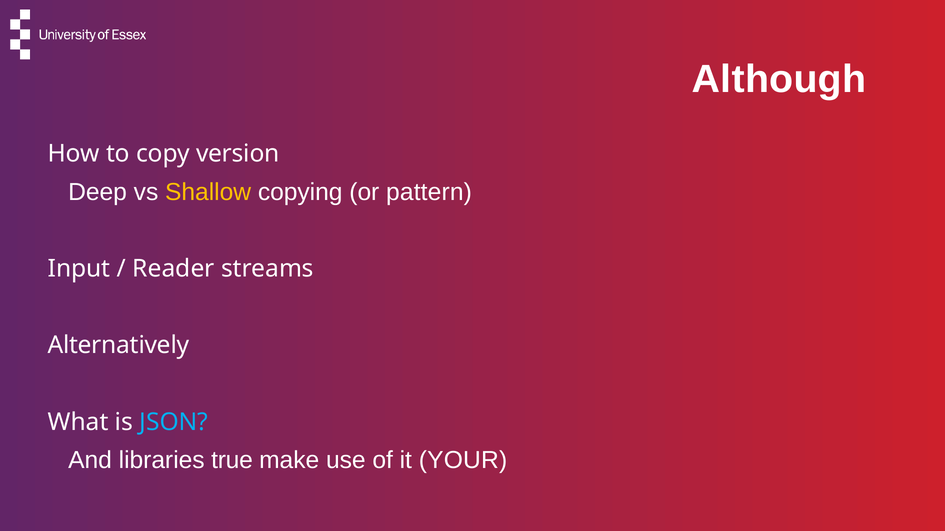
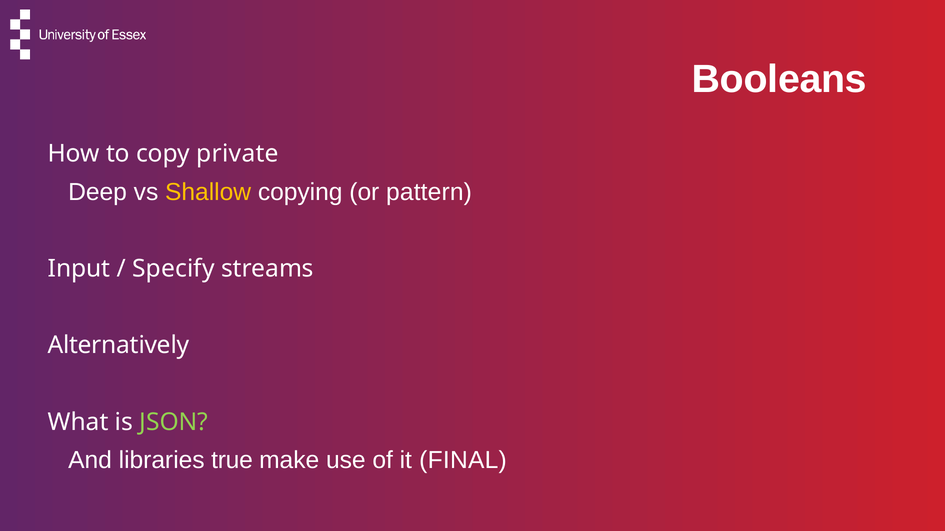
Although: Although -> Booleans (779, 79)
version: version -> private (237, 154)
Reader: Reader -> Specify (173, 269)
JSON colour: light blue -> light green (174, 422)
YOUR: YOUR -> FINAL (463, 461)
